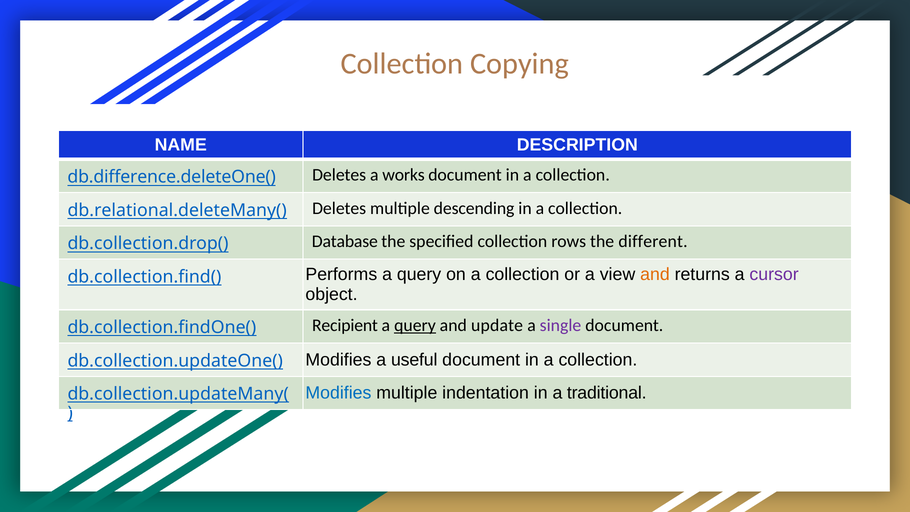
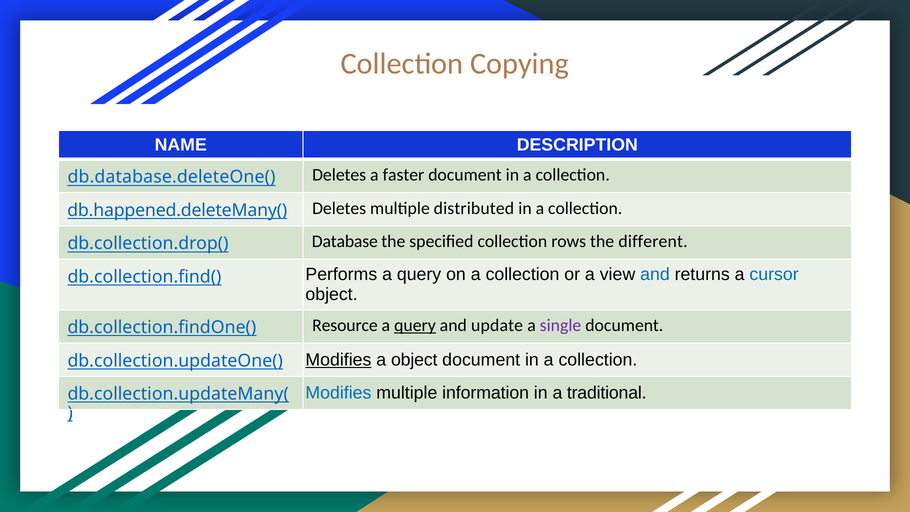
db.difference.deleteOne(: db.difference.deleteOne( -> db.database.deleteOne( (171, 177)
works: works -> faster (403, 175)
db.relational.deleteMany(: db.relational.deleteMany( -> db.happened.deleteMany( (177, 210)
descending: descending -> distributed (474, 208)
and colour: orange -> blue (655, 275)
cursor colour: purple -> blue (774, 275)
Recipient: Recipient -> Resource (345, 325)
Modifies underline: none -> present (338, 360)
a useful: useful -> object (414, 360)
indentation: indentation -> information (486, 393)
